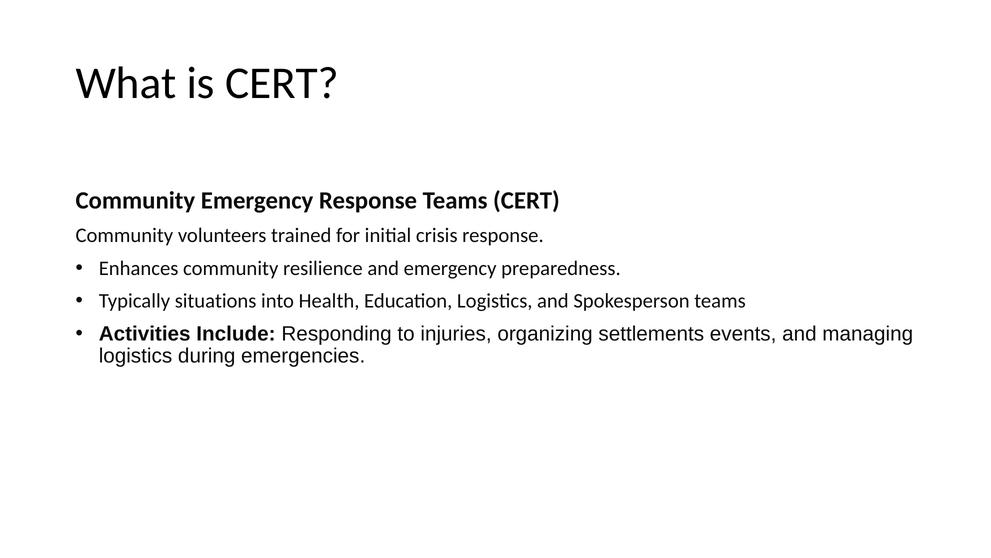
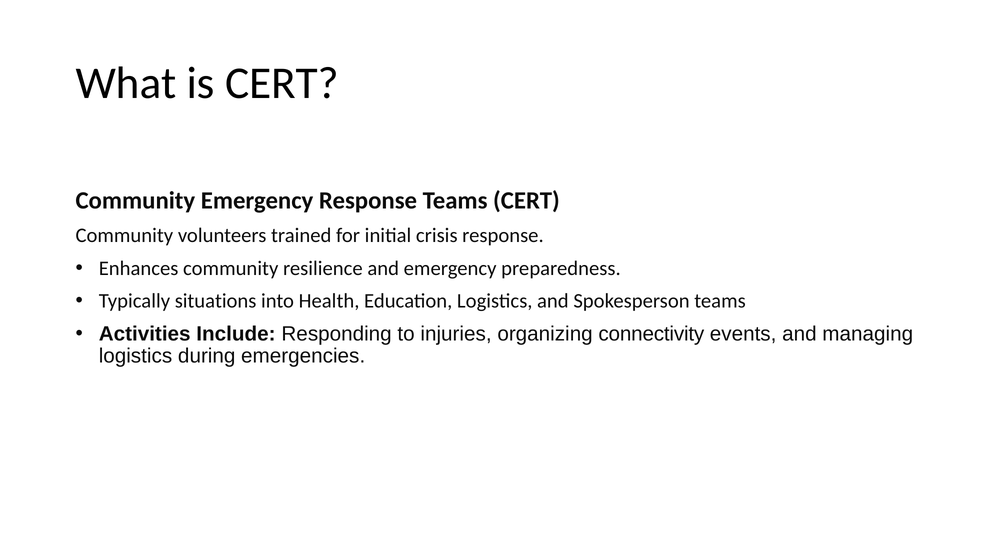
settlements: settlements -> connectivity (651, 333)
